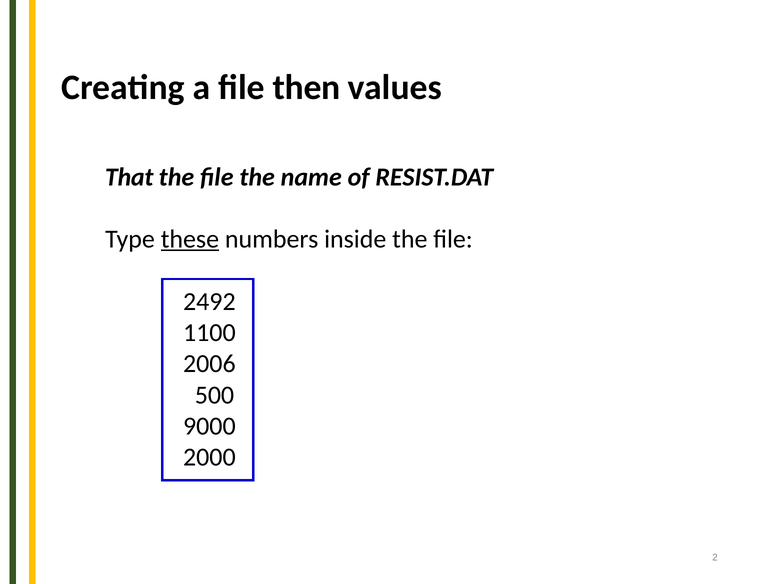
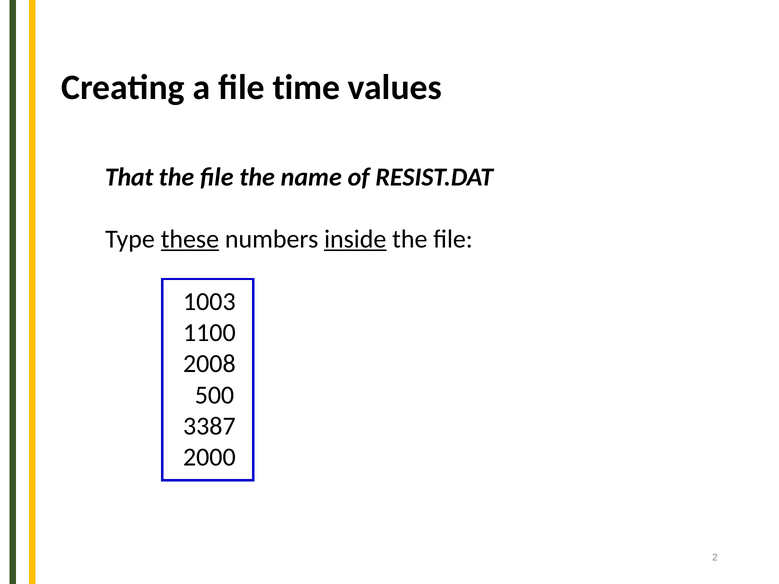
then: then -> time (307, 87)
inside underline: none -> present (355, 239)
2492: 2492 -> 1003 (209, 302)
2006: 2006 -> 2008 (209, 364)
9000: 9000 -> 3387 (209, 426)
